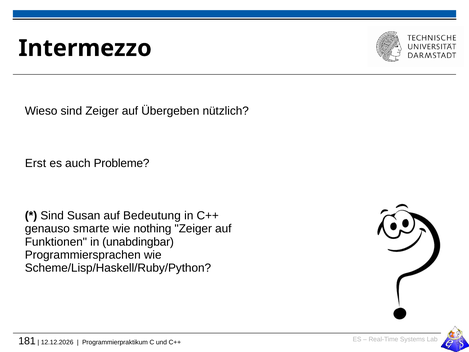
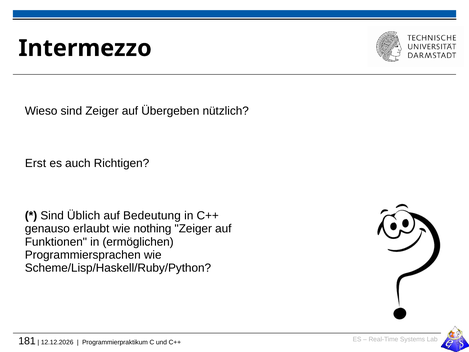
Probleme: Probleme -> Richtigen (122, 163)
Susan: Susan -> Üblich (84, 215)
smarte: smarte -> erlaubt (91, 229)
unabdingbar: unabdingbar -> ermöglichen (138, 242)
